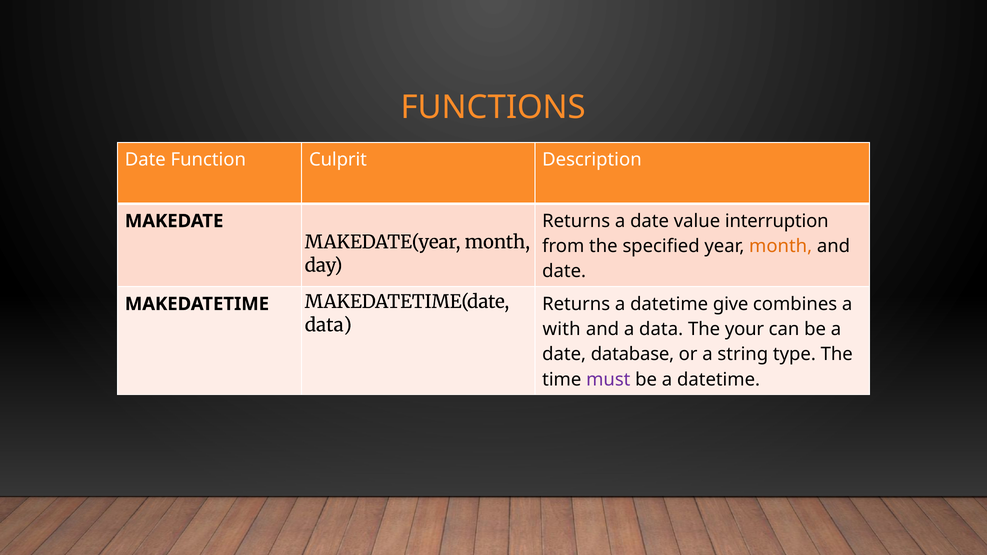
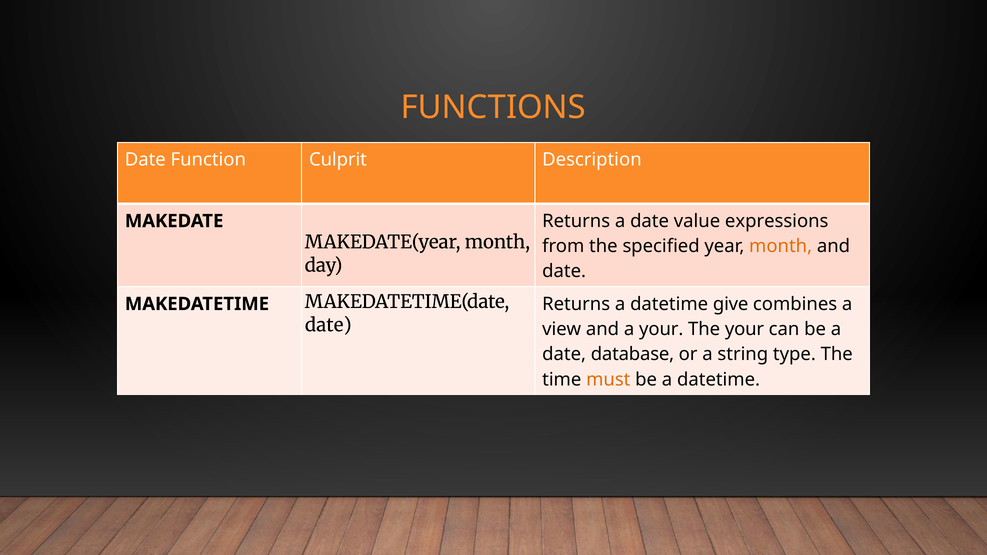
interruption: interruption -> expressions (777, 221)
data: data -> date (328, 325)
with: with -> view (562, 329)
a data: data -> your (661, 329)
must colour: purple -> orange (608, 380)
